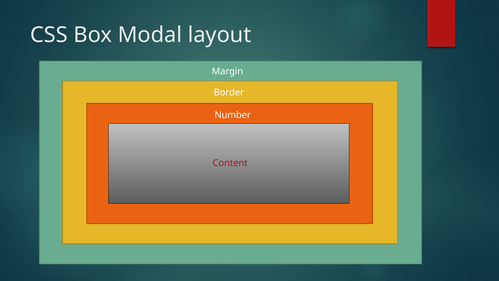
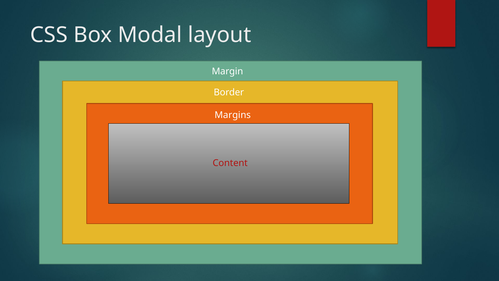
Number: Number -> Margins (233, 115)
